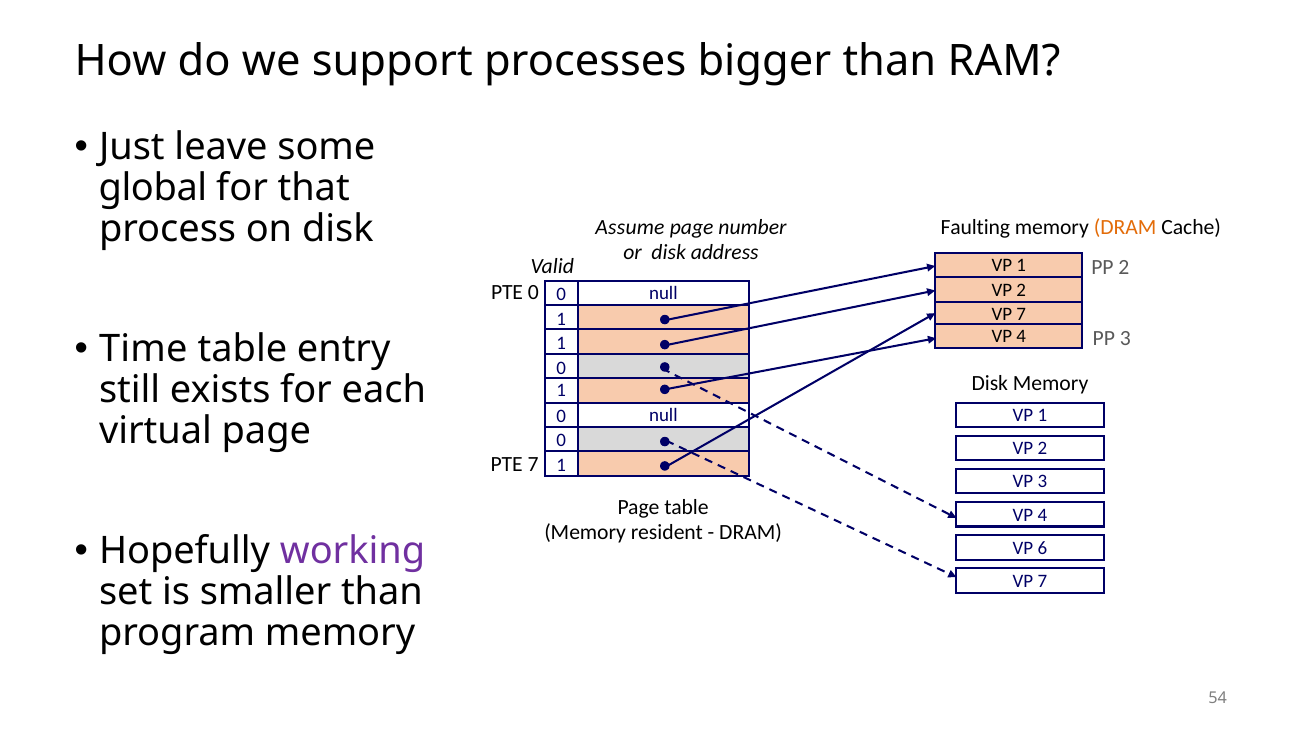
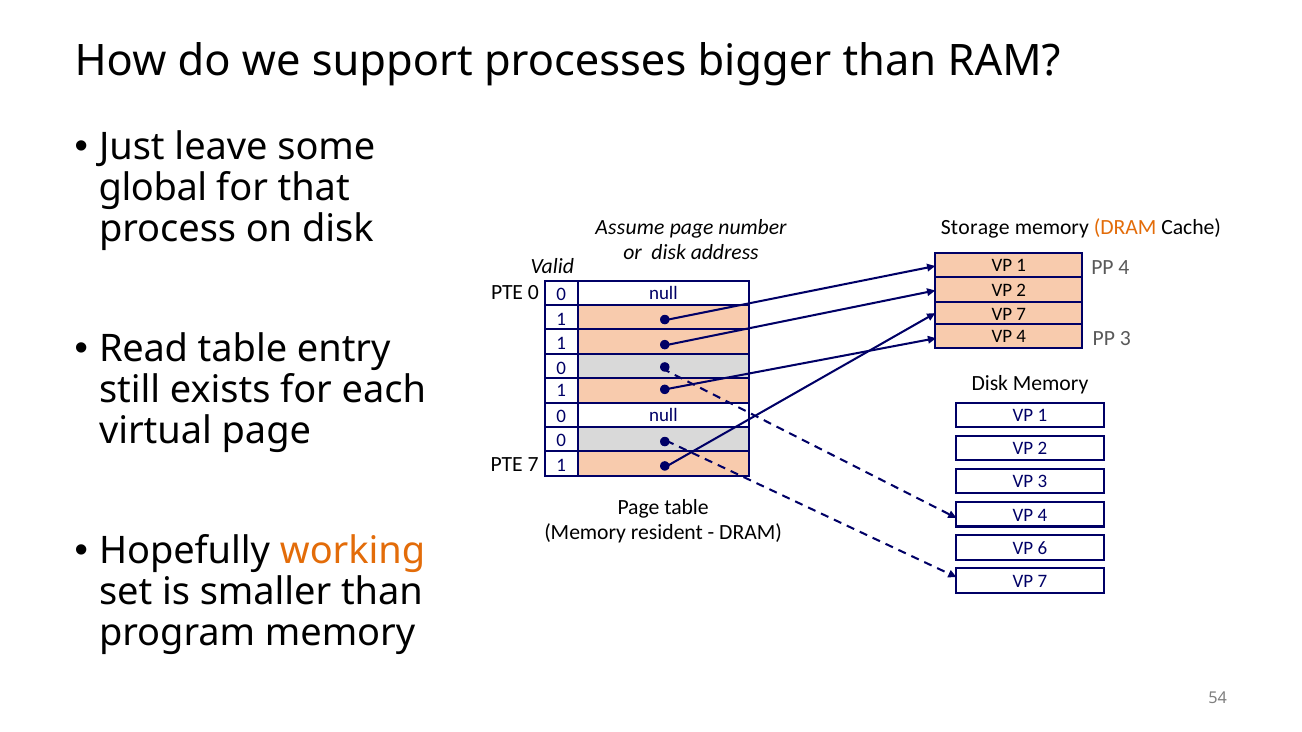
Faulting: Faulting -> Storage (975, 227)
PP 2: 2 -> 4 (1124, 268)
Time: Time -> Read (144, 349)
working colour: purple -> orange (353, 551)
